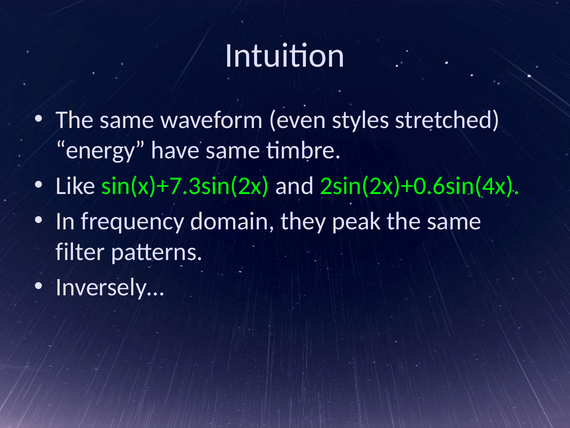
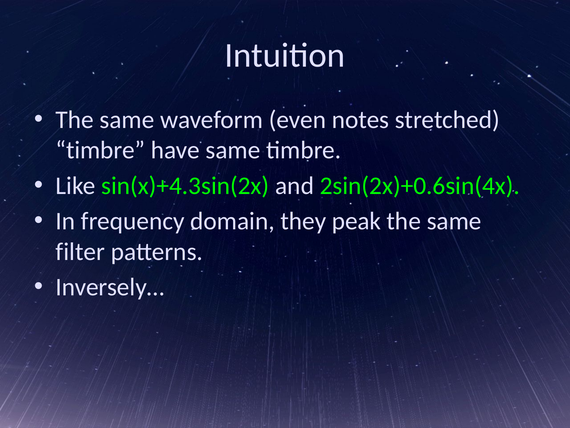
styles: styles -> notes (360, 120)
energy: energy -> timbre (100, 150)
sin(x)+7.3sin(2x: sin(x)+7.3sin(2x -> sin(x)+4.3sin(2x (185, 185)
